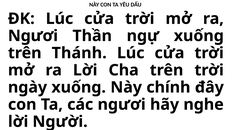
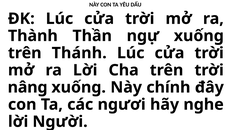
Ngươi: Ngươi -> Thành (33, 36)
ngày: ngày -> nâng (28, 88)
